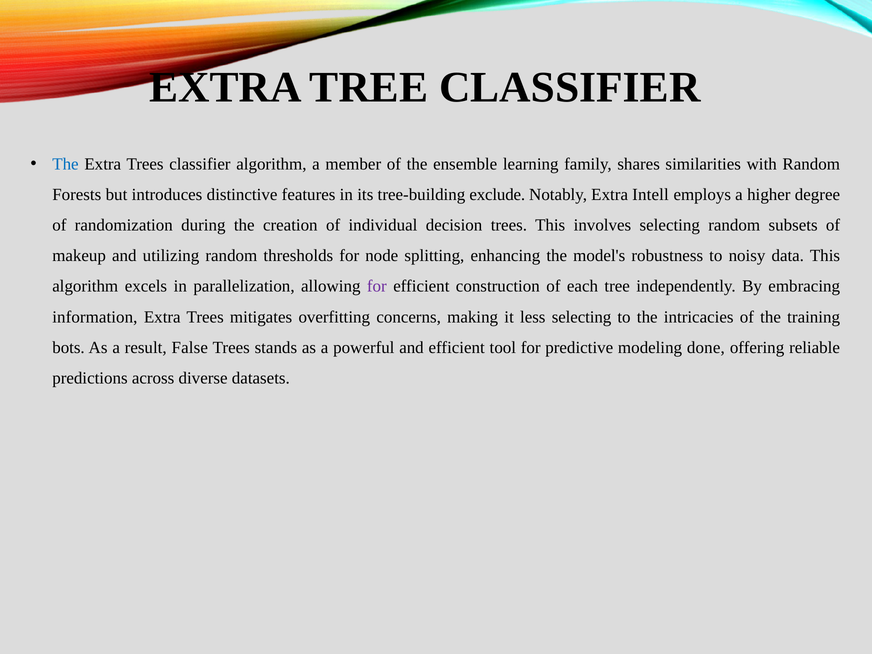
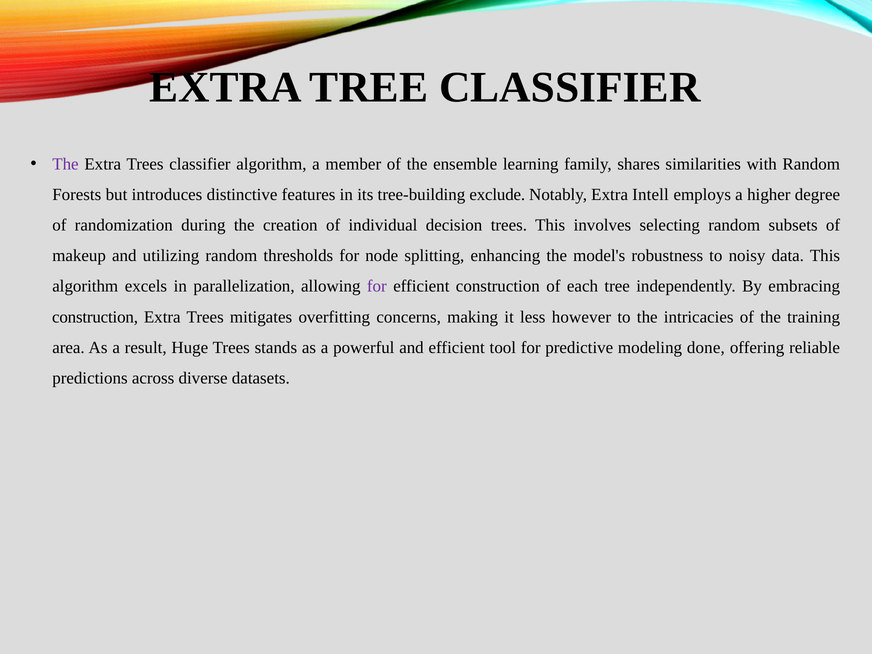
The colour: blue -> purple (65, 164)
information: information -> construction (95, 317)
less selecting: selecting -> however (581, 317)
bots: bots -> area (69, 348)
False: False -> Huge (190, 348)
